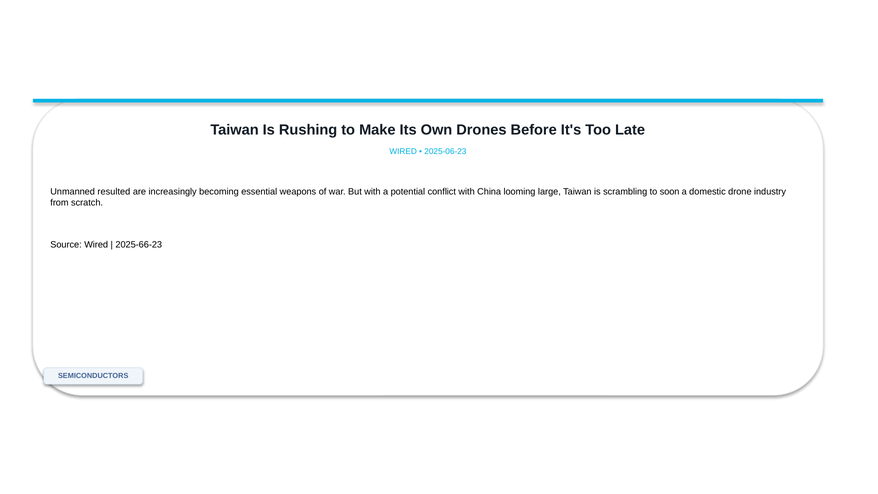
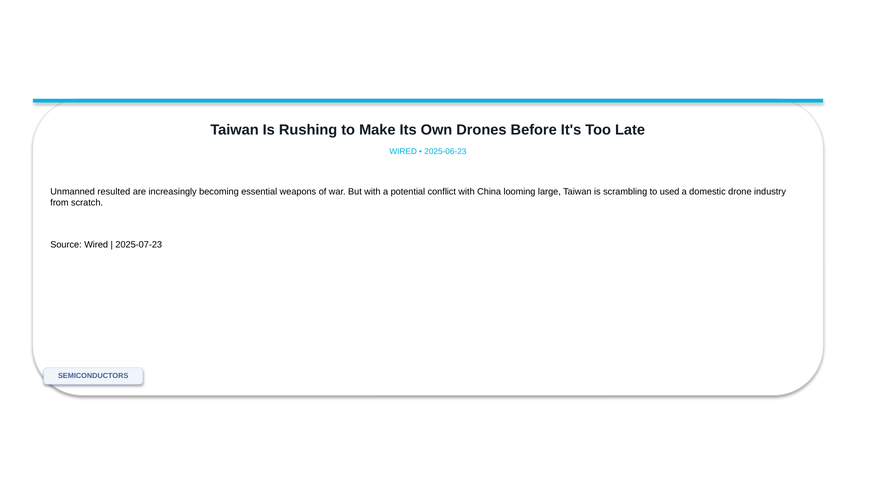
soon: soon -> used (670, 192)
2025-66-23: 2025-66-23 -> 2025-07-23 (139, 244)
